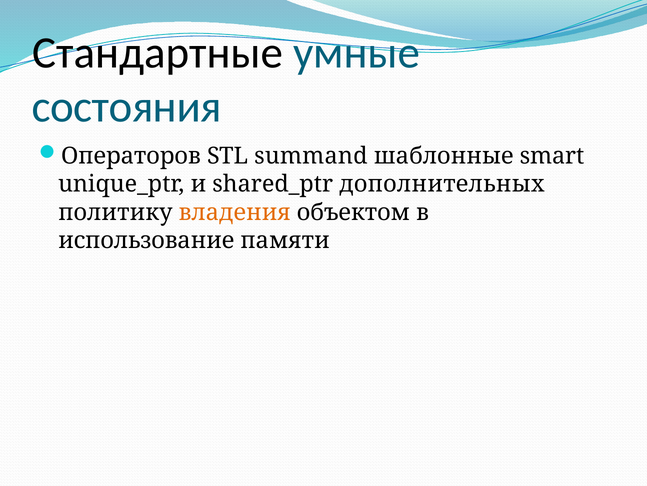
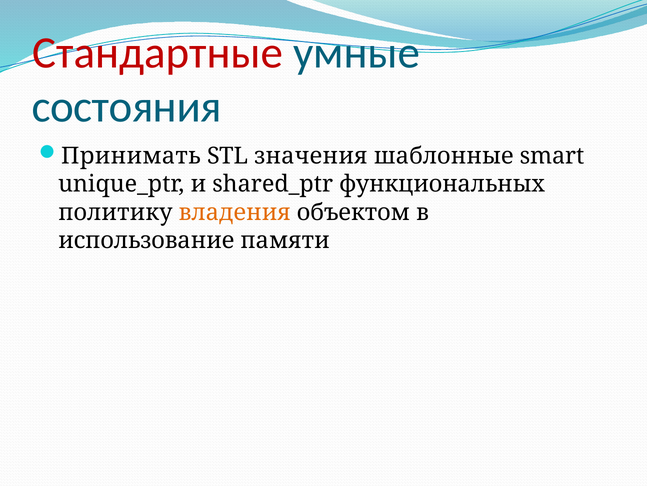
Стандартные colour: black -> red (158, 53)
Операторов: Операторов -> Принимать (131, 156)
summand: summand -> значения (311, 156)
дополнительных: дополнительных -> функциональных (442, 184)
